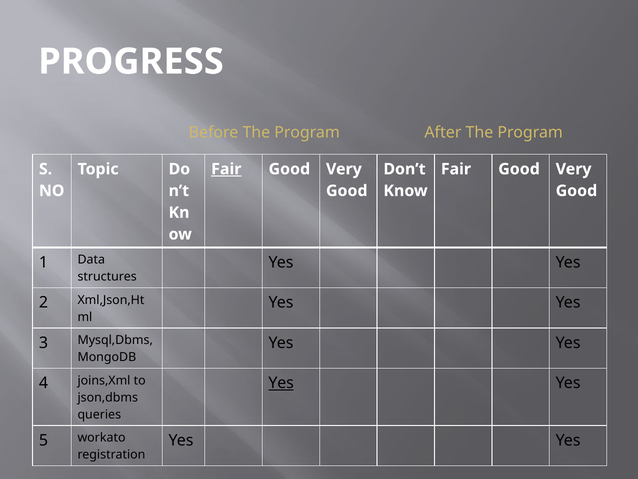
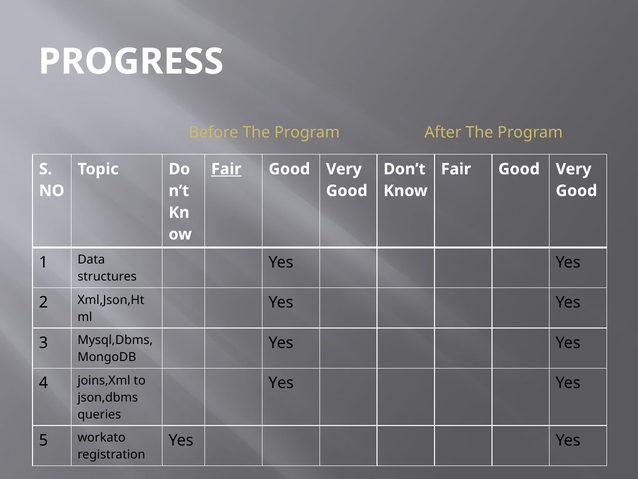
Yes underline: present -> none (281, 383)
